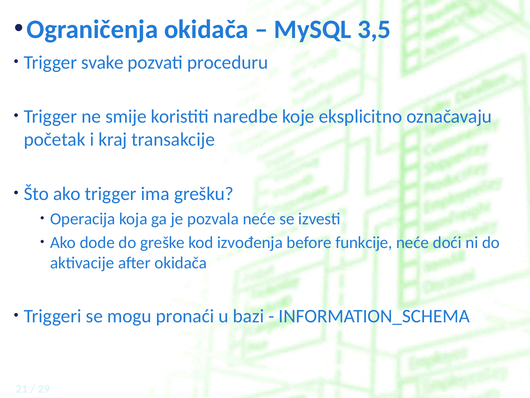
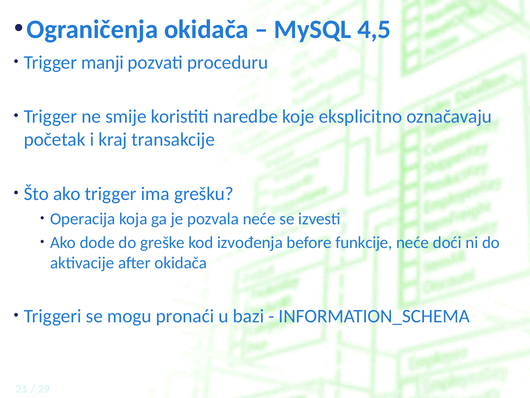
3,5: 3,5 -> 4,5 (374, 29)
svake: svake -> manji (102, 62)
